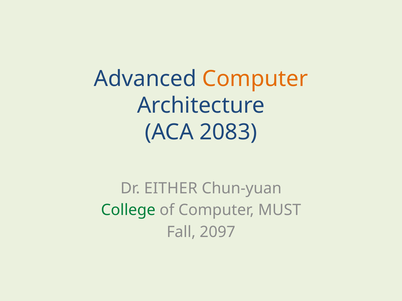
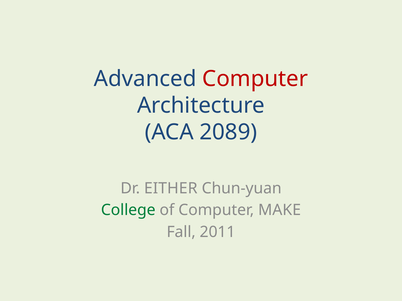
Computer colour: orange -> red (255, 79)
2083: 2083 -> 2089 (228, 133)
MUST: MUST -> MAKE (280, 210)
2097: 2097 -> 2011 (218, 232)
